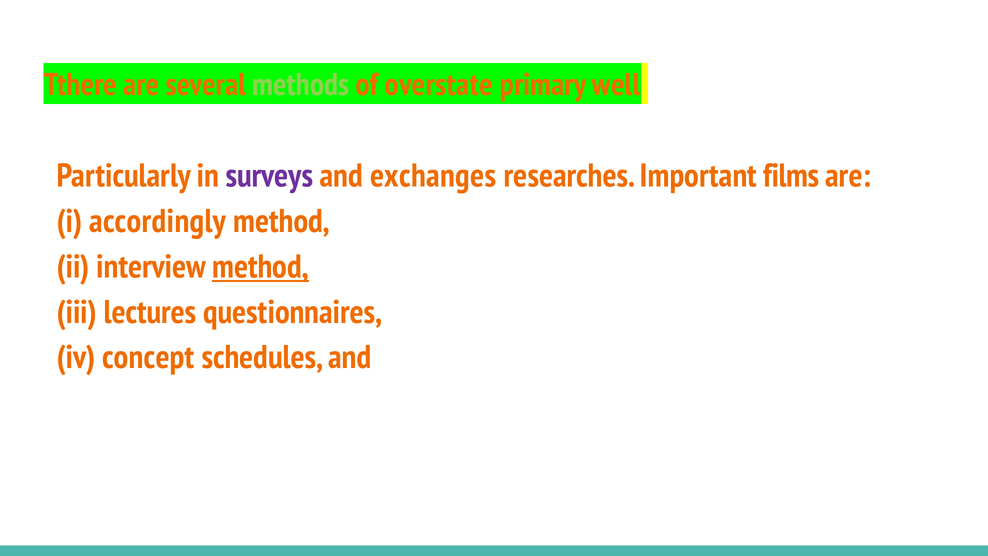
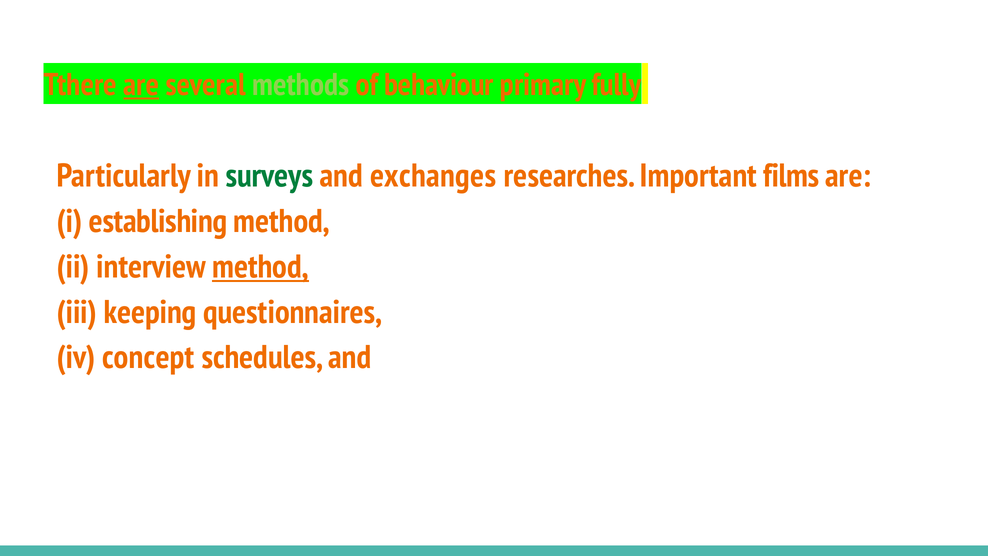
are underline: none -> present (141, 85)
overstate: overstate -> behaviour (439, 85)
well: well -> fully (616, 85)
surveys colour: purple -> green (269, 176)
accordingly: accordingly -> establishing (158, 221)
lectures: lectures -> keeping (150, 312)
